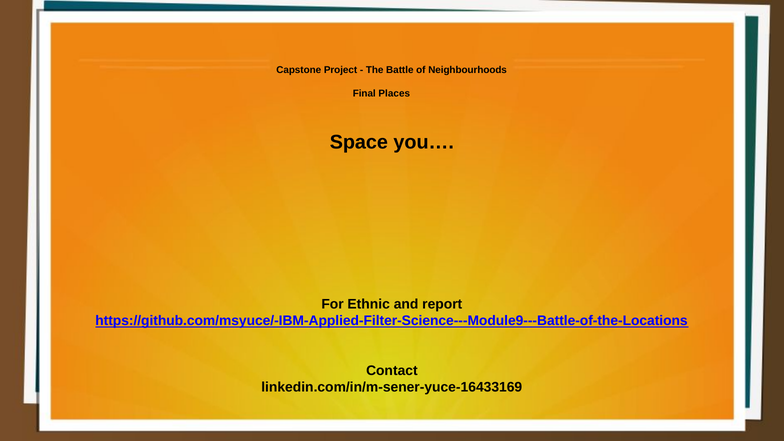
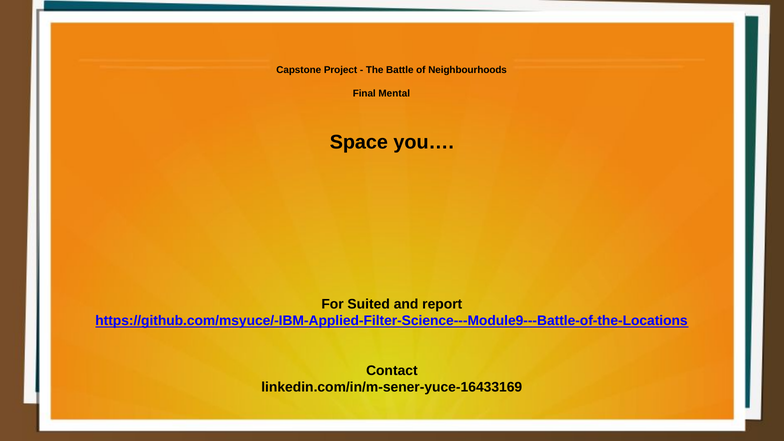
Places: Places -> Mental (394, 94)
Ethnic: Ethnic -> Suited (369, 304)
